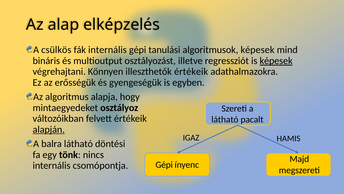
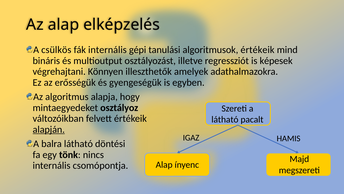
algoritmusok képesek: képesek -> értékeik (258, 50)
képesek underline: present -> none (276, 61)
illeszthetők értékeik: értékeik -> amelyek (191, 71)
Gépi: Gépi -> Alap (164, 164)
